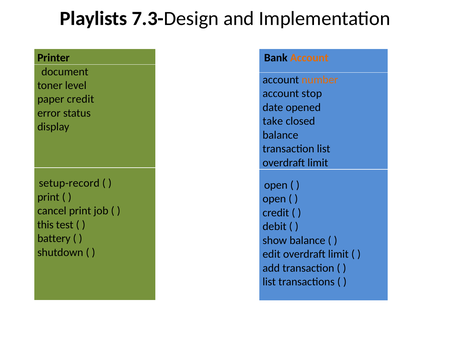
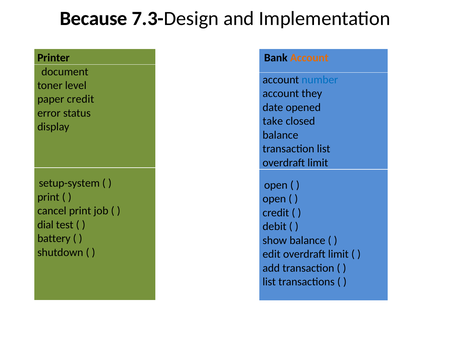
Playlists: Playlists -> Because (94, 19)
number colour: orange -> blue (320, 80)
stop: stop -> they (312, 94)
setup-record: setup-record -> setup-system (69, 183)
this: this -> dial (45, 225)
